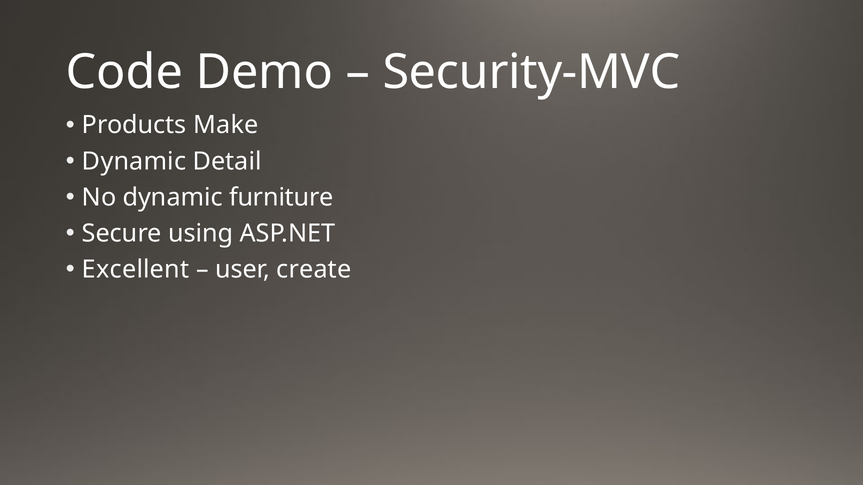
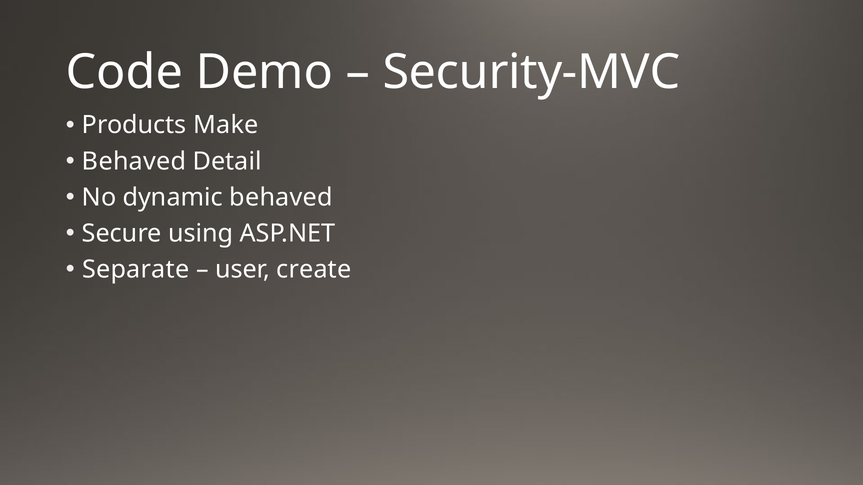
Dynamic: Dynamic -> Behaved (134, 161)
dynamic furniture: furniture -> behaved (281, 198)
Excellent: Excellent -> Separate (136, 270)
